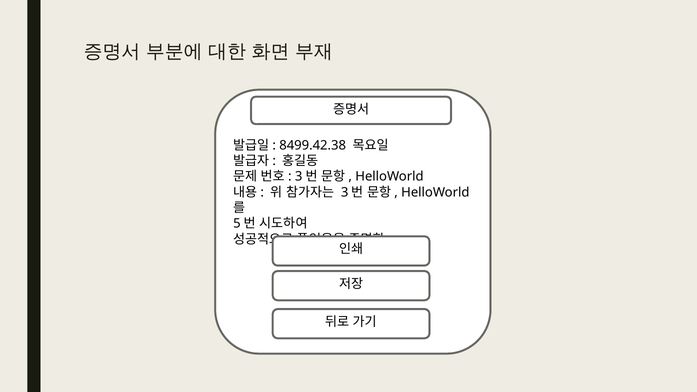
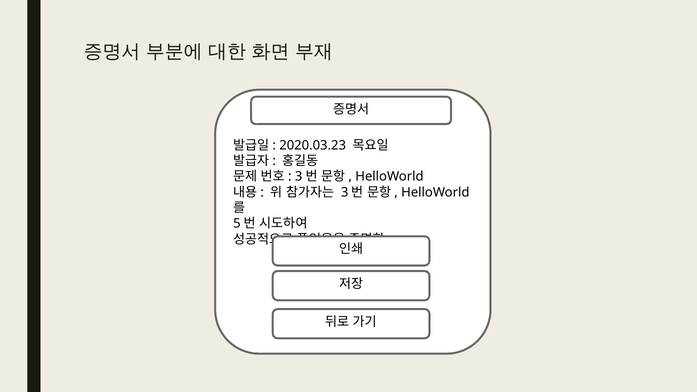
8499.42.38: 8499.42.38 -> 2020.03.23 (313, 145)
